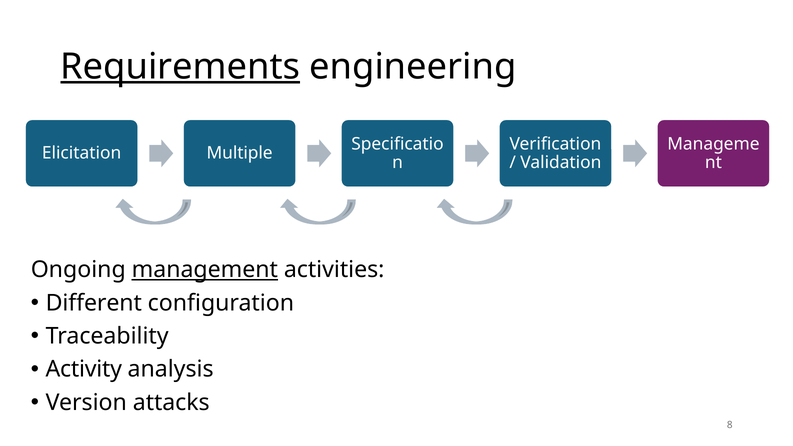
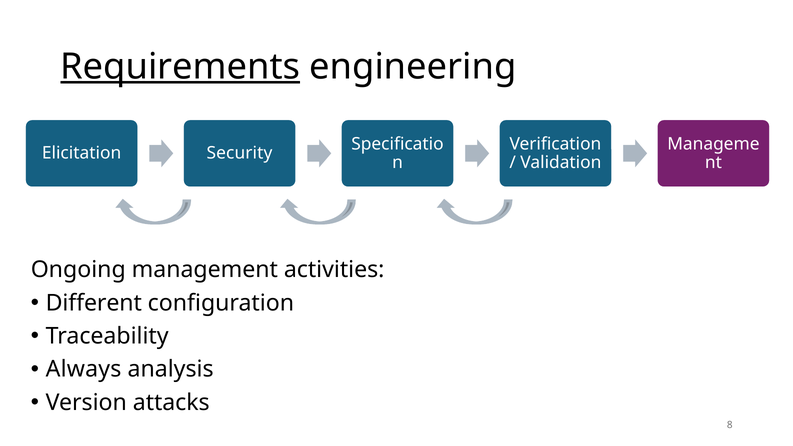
Multiple: Multiple -> Security (239, 153)
management underline: present -> none (205, 270)
Activity: Activity -> Always (84, 369)
